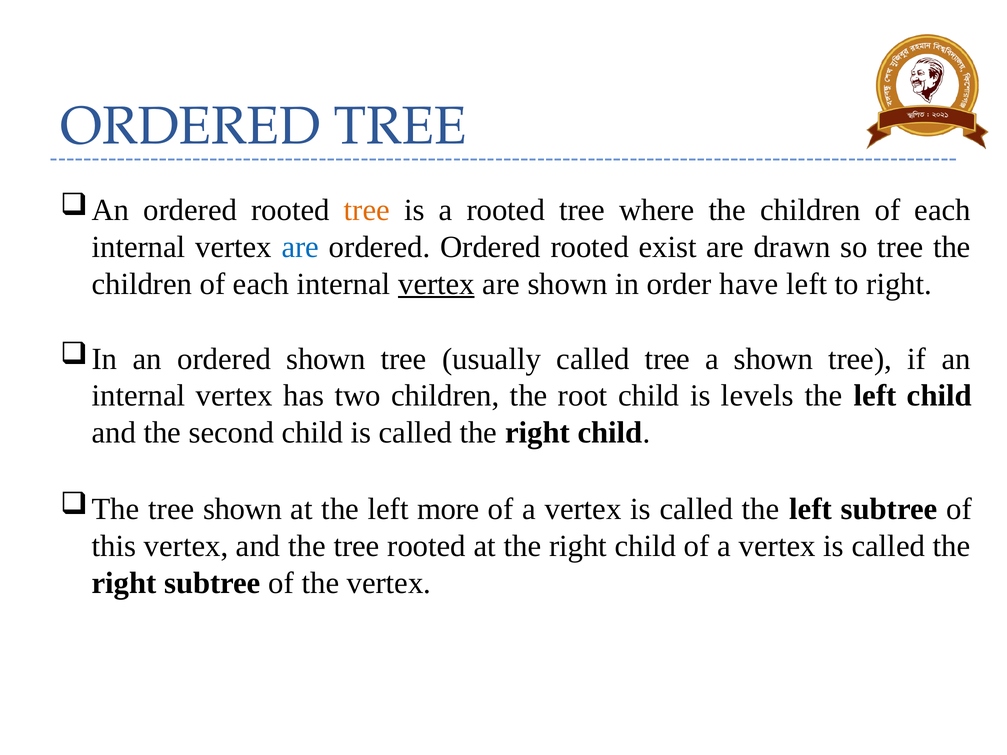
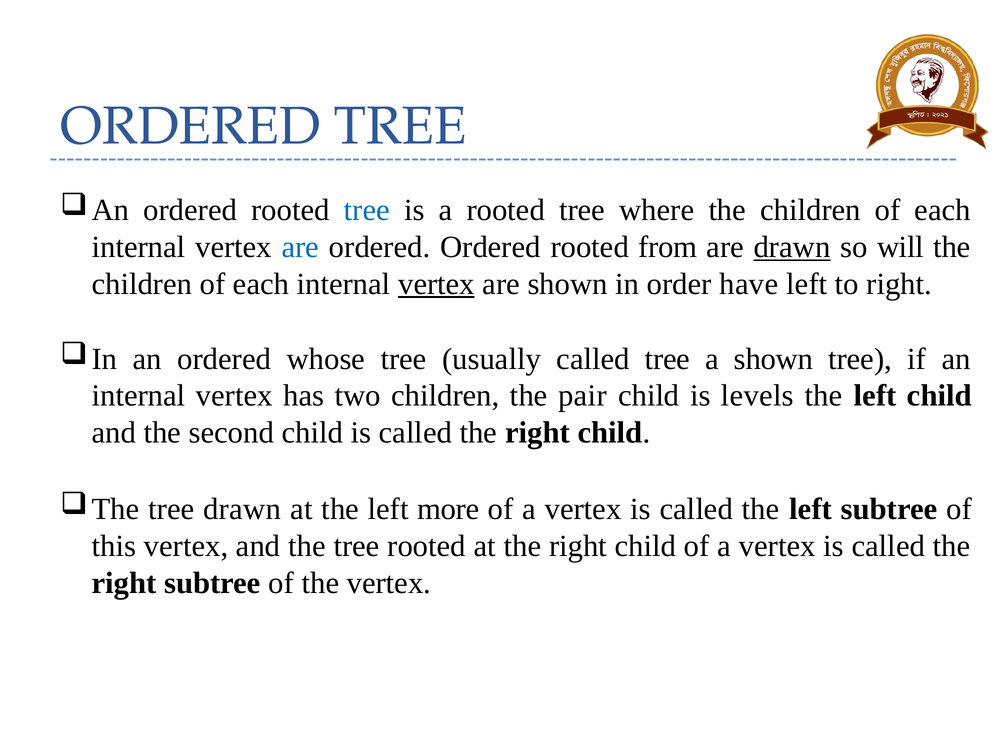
tree colour: orange -> blue (367, 210)
exist: exist -> from (668, 247)
drawn underline: none -> present (792, 247)
so tree: tree -> will (900, 247)
ordered shown: shown -> whose (326, 359)
root: root -> pair (583, 396)
tree shown: shown -> drawn (242, 509)
